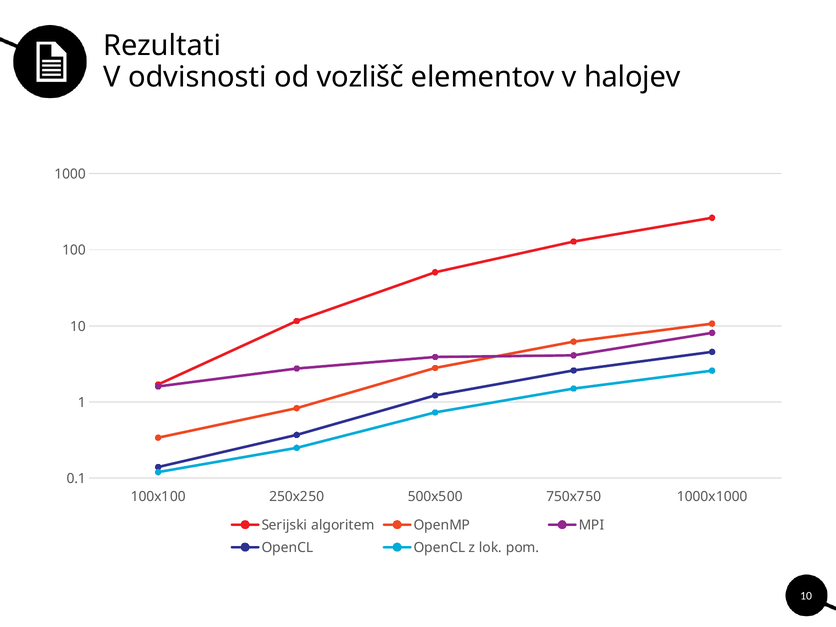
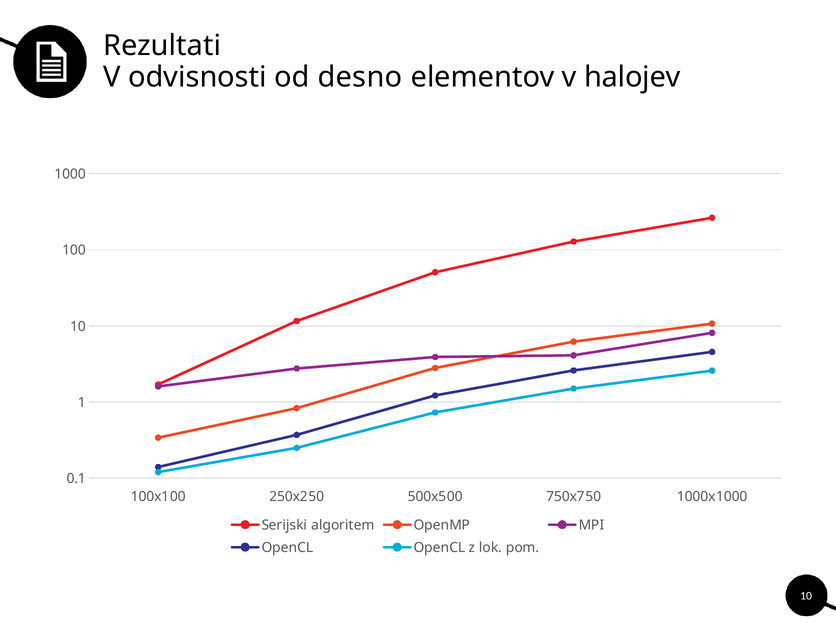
vozlišč: vozlišč -> desno (360, 77)
